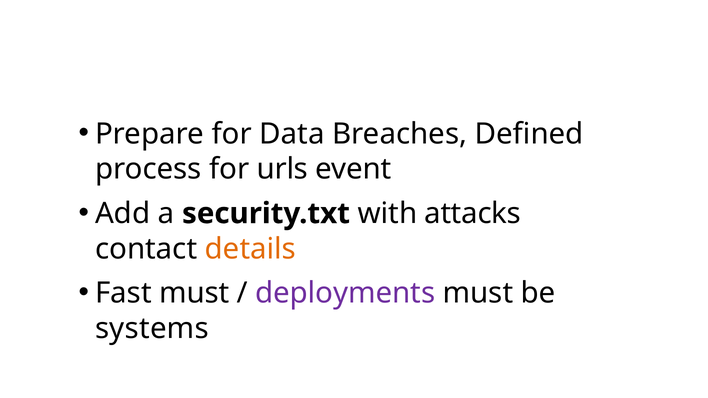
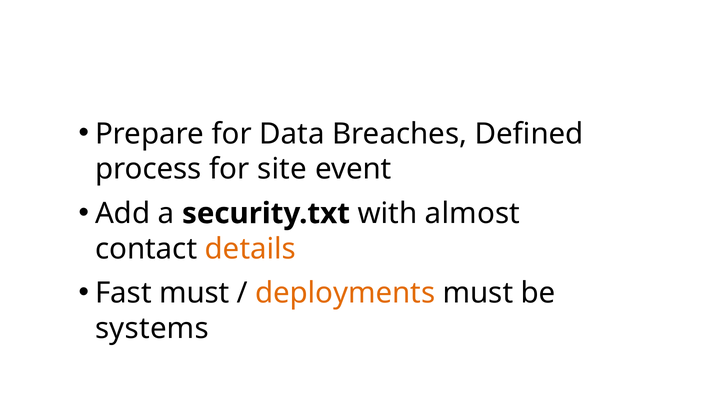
urls: urls -> site (282, 169)
attacks: attacks -> almost (472, 214)
deployments colour: purple -> orange (345, 293)
